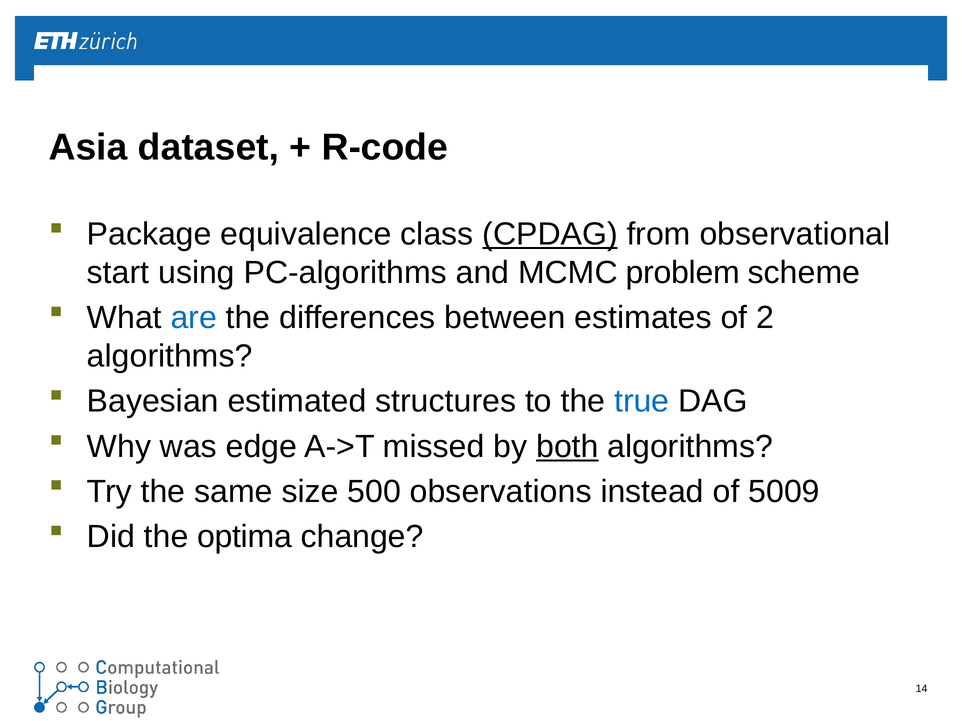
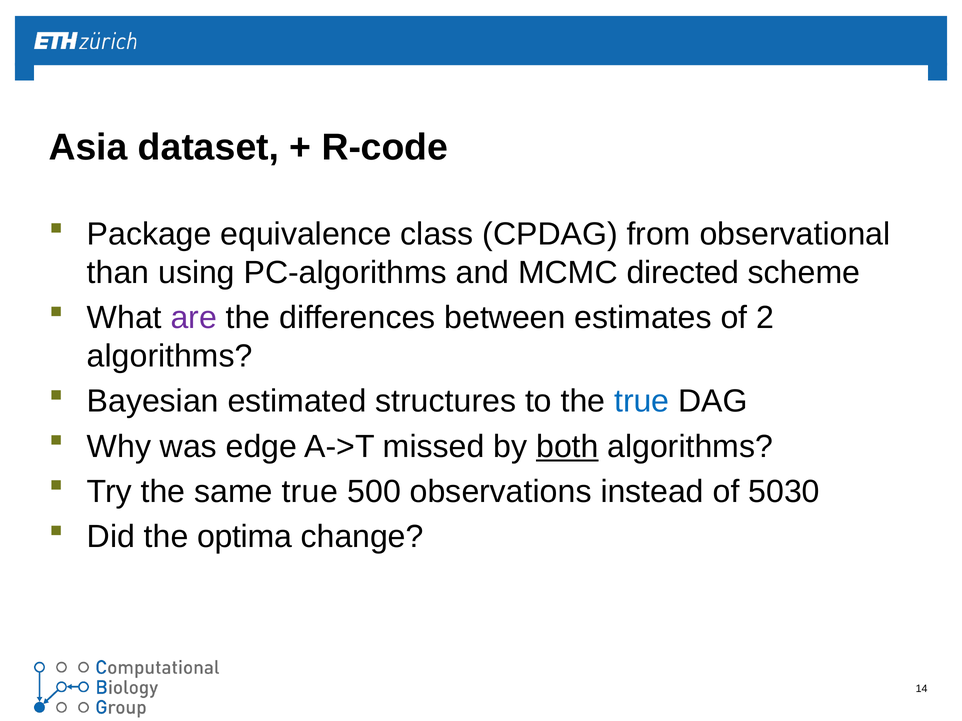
CPDAG underline: present -> none (550, 234)
start: start -> than (118, 273)
problem: problem -> directed (683, 273)
are colour: blue -> purple (194, 318)
same size: size -> true (310, 492)
5009: 5009 -> 5030 (784, 492)
